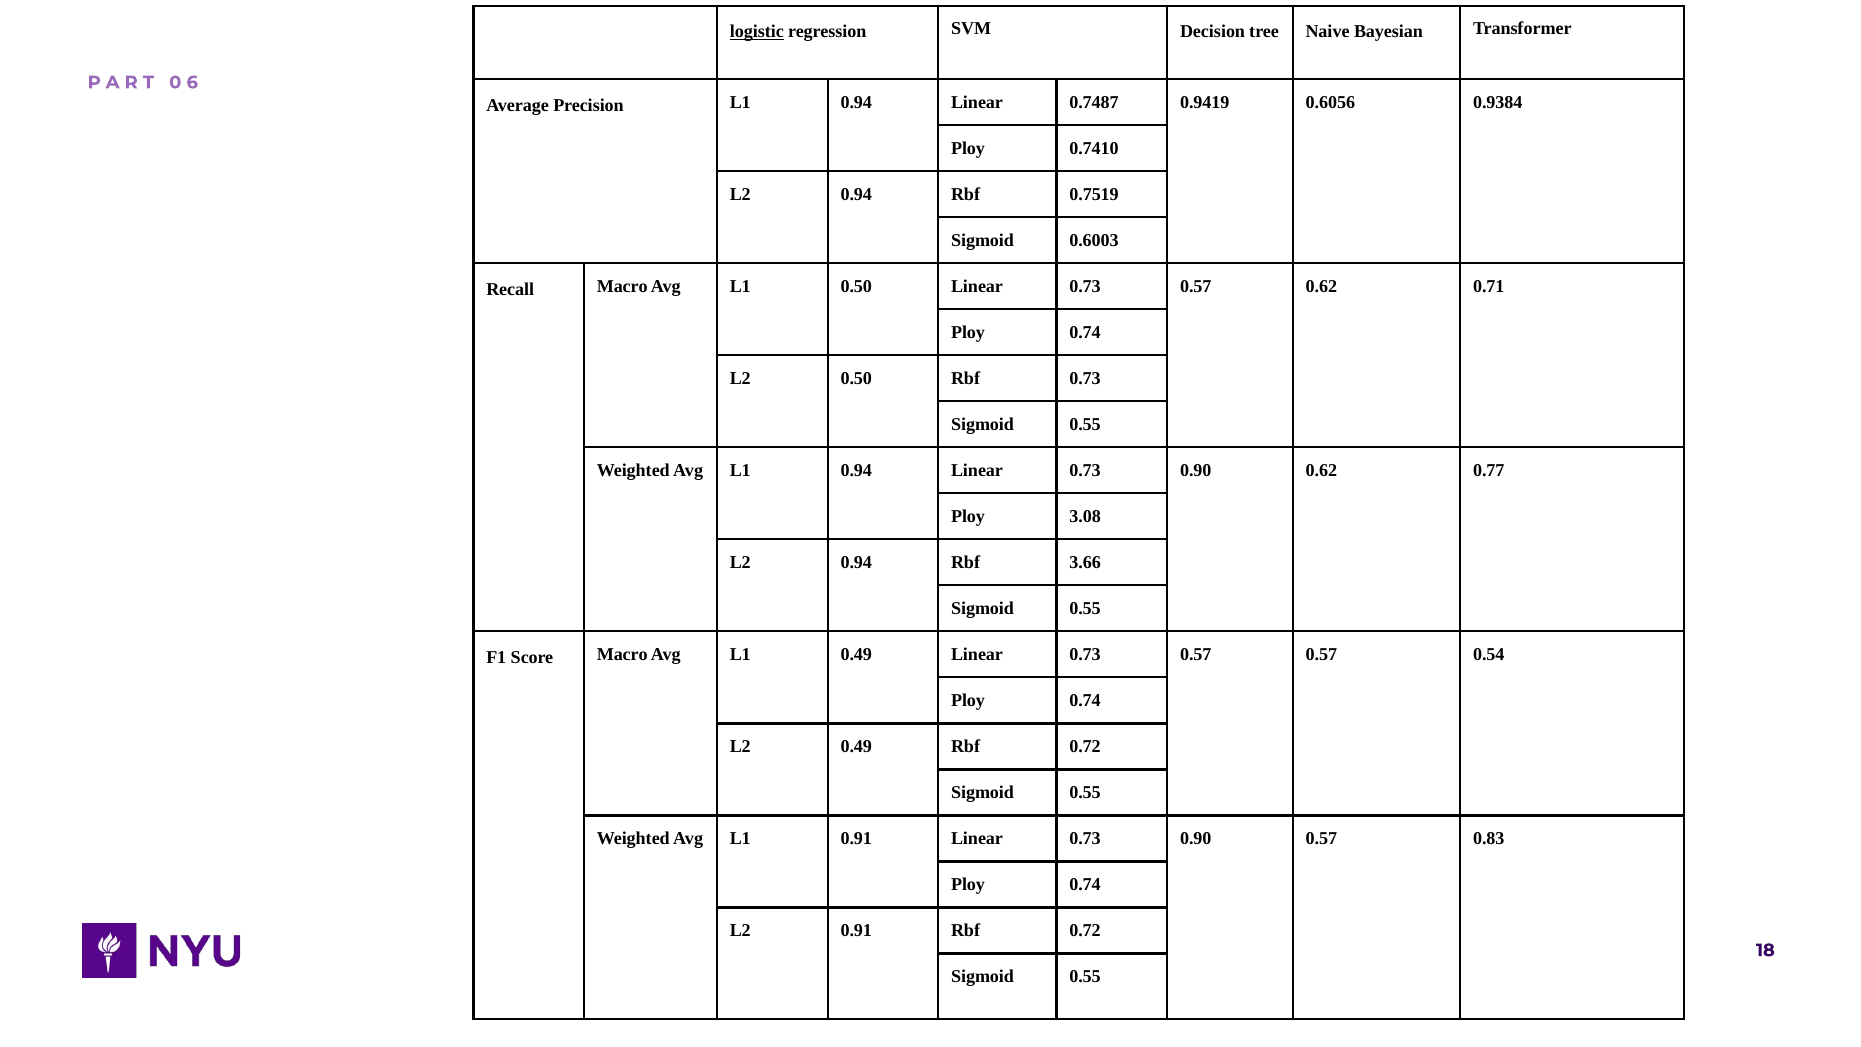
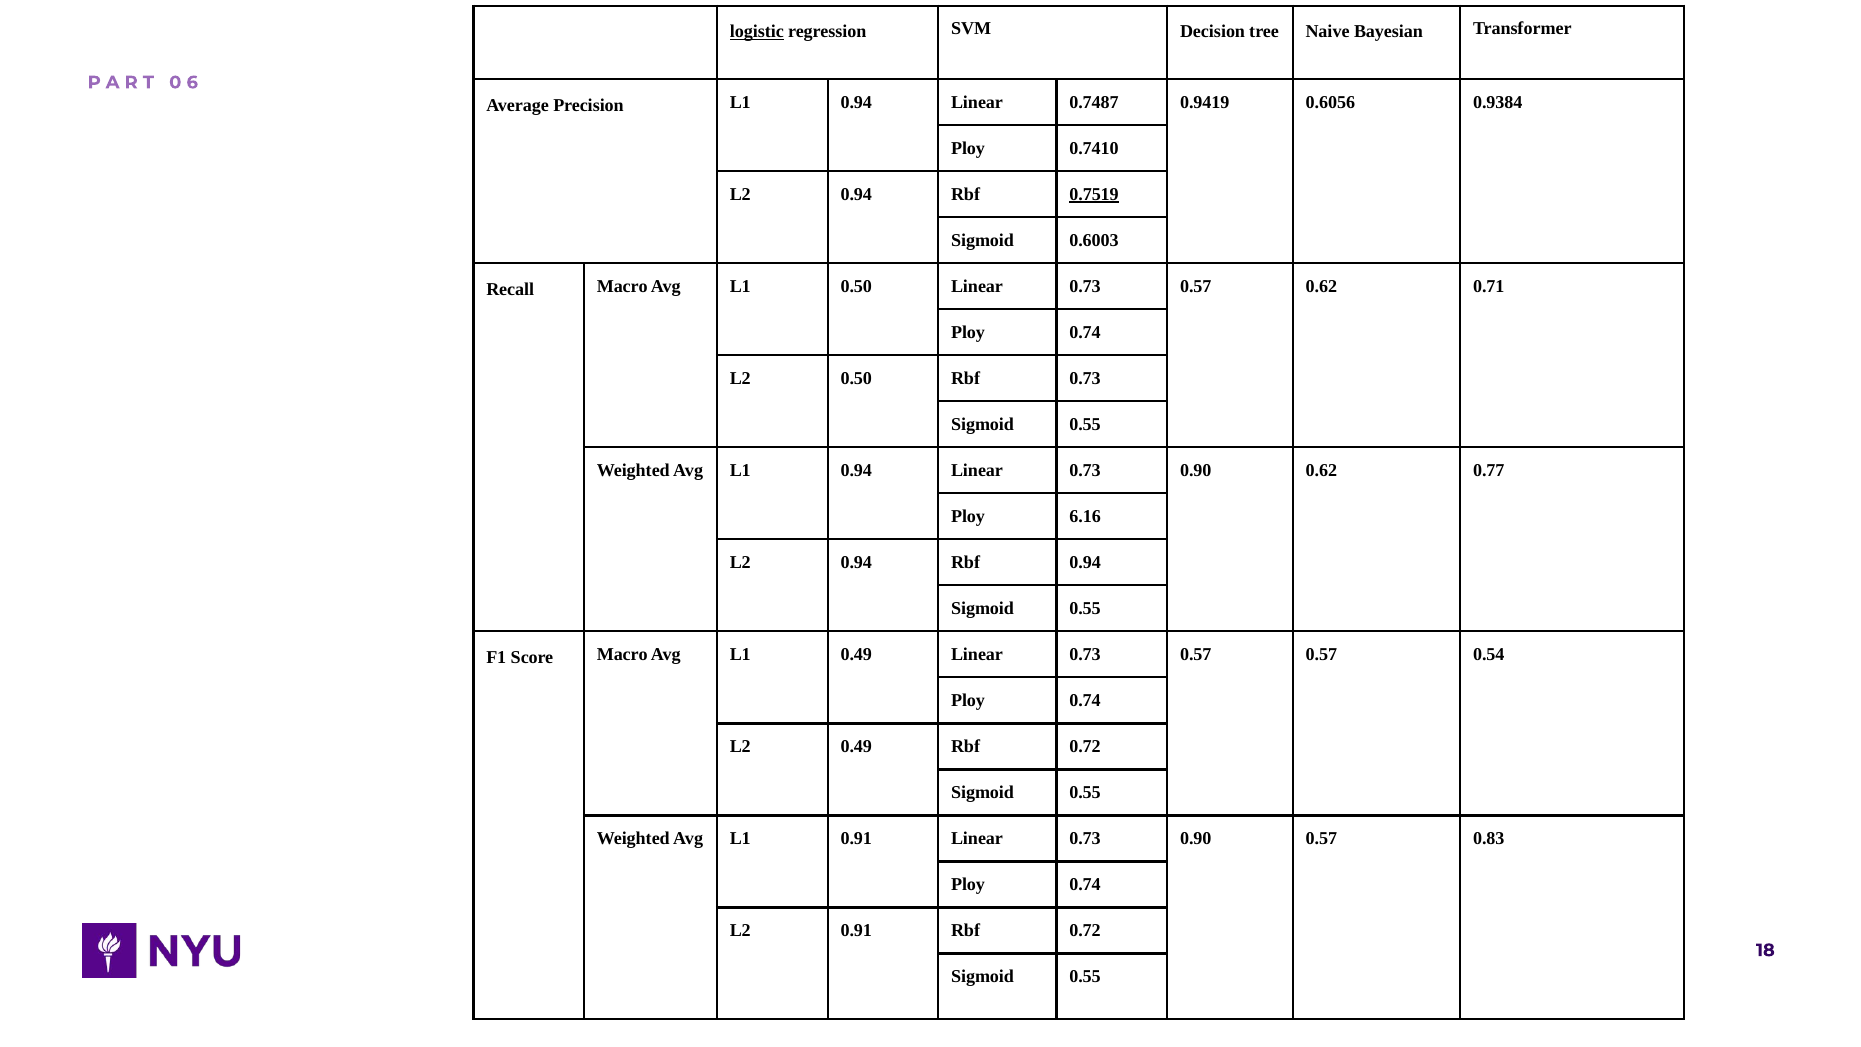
0.7519 underline: none -> present (1094, 194)
3.08: 3.08 -> 6.16 (1085, 516)
Rbf 3.66: 3.66 -> 0.94 (1085, 562)
